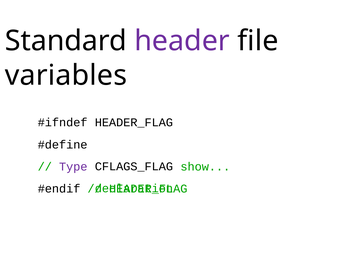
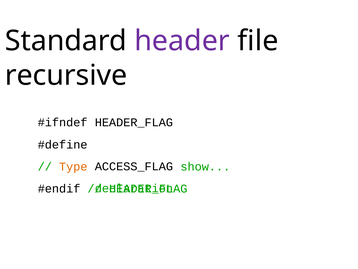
variables: variables -> recursive (66, 75)
CFLAGS_FLAG: CFLAGS_FLAG -> ACCESS_FLAG (134, 166)
Type colour: purple -> orange (73, 166)
